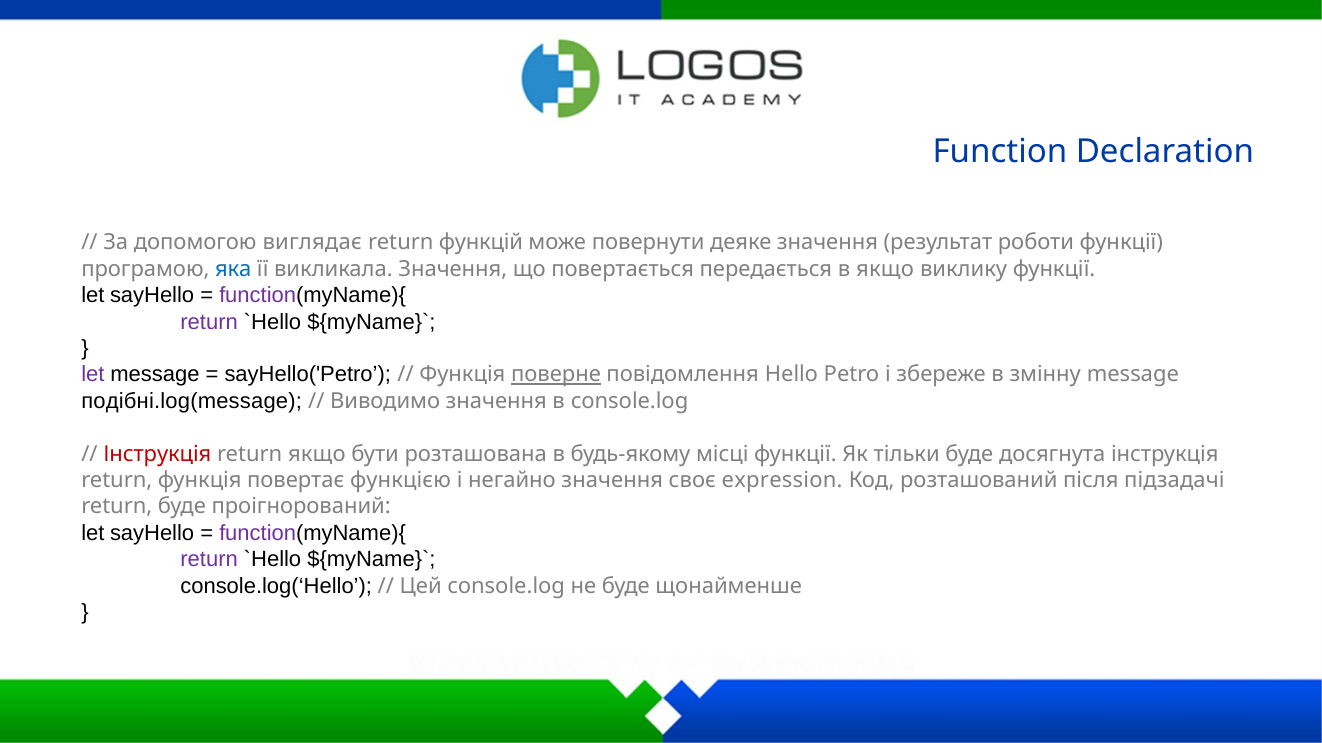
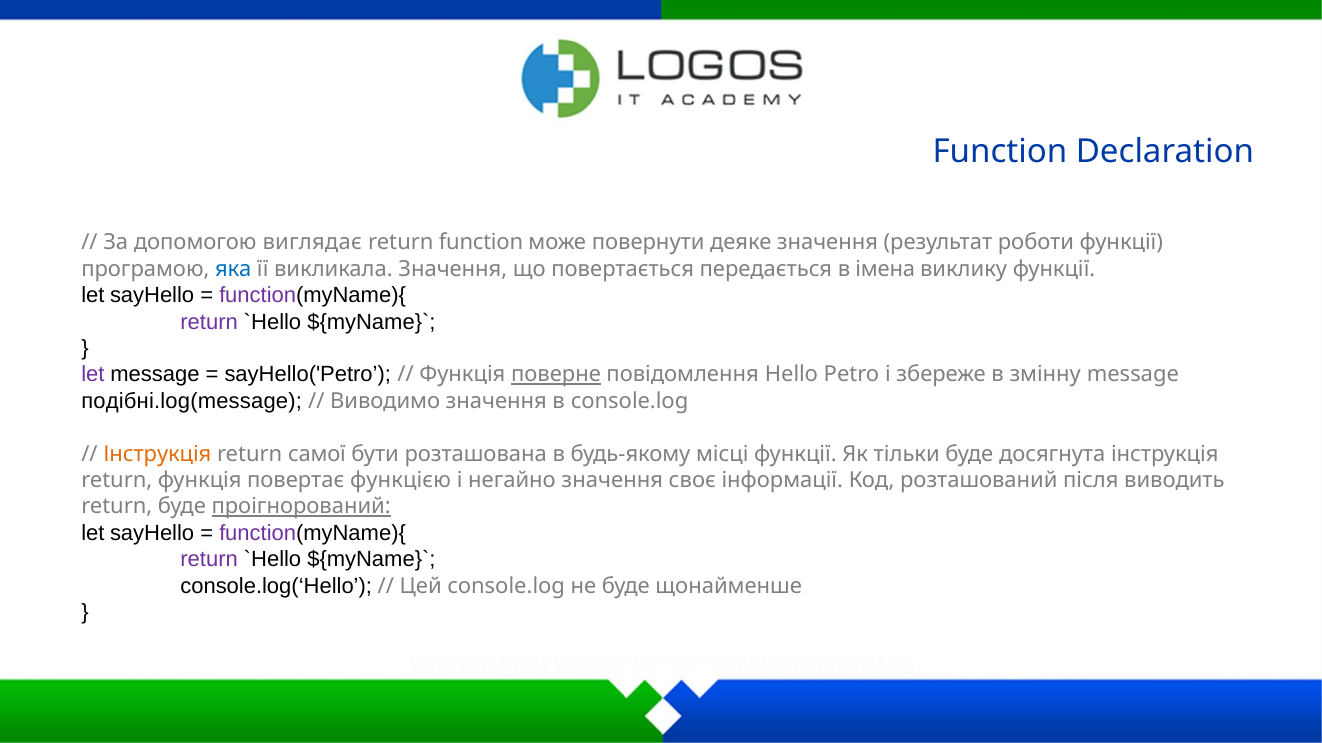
return функцій: функцій -> function (481, 243)
в якщо: якщо -> імена (885, 269)
Інструкція colour: red -> orange (157, 454)
return якщо: якщо -> самої (317, 454)
expression: expression -> інформації (782, 481)
підзадачі: підзадачі -> виводить (1174, 481)
проігнорований underline: none -> present (301, 507)
